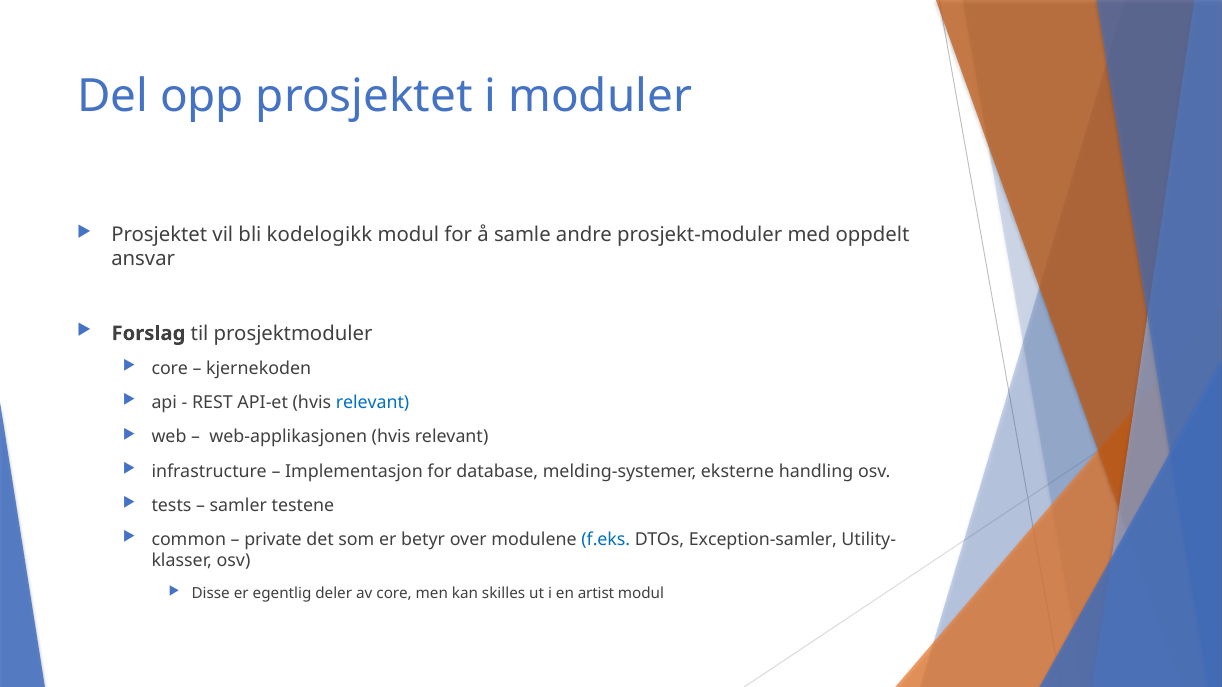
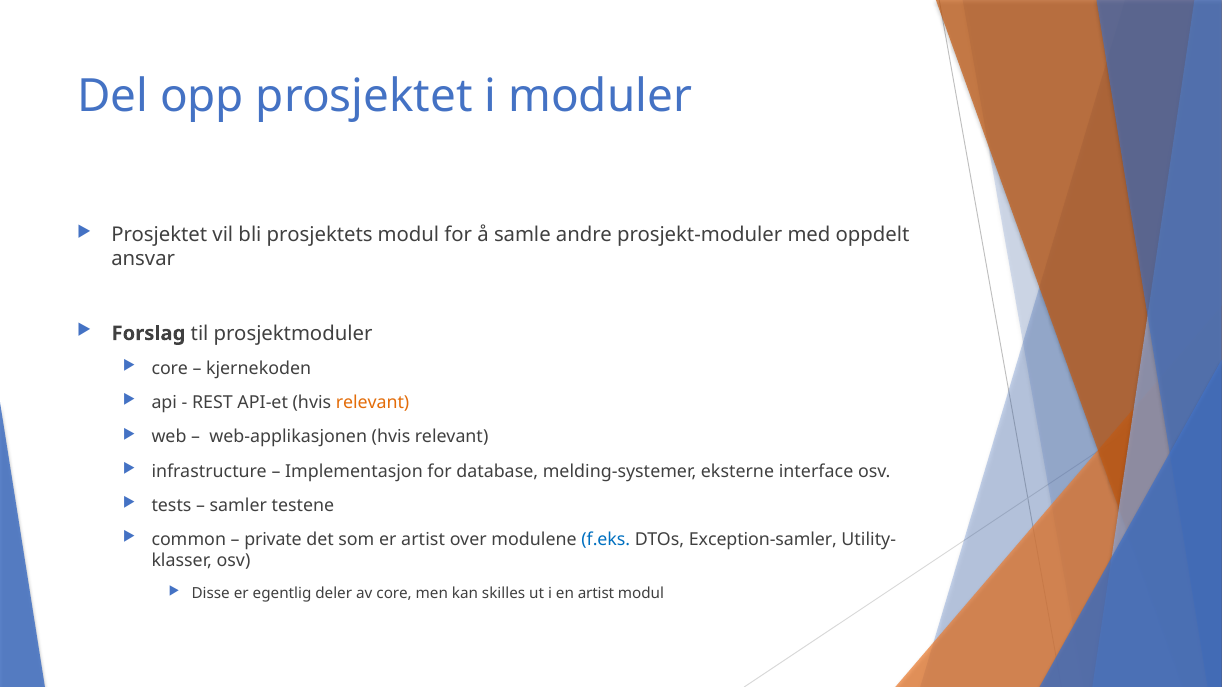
kodelogikk: kodelogikk -> prosjektets (320, 235)
relevant colour: blue -> orange (373, 403)
handling: handling -> interface (816, 471)
er betyr: betyr -> artist (423, 540)
